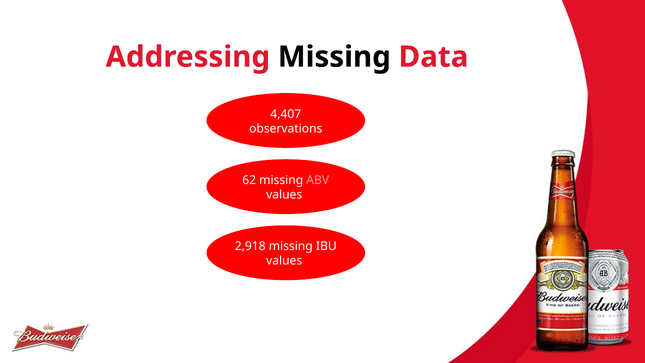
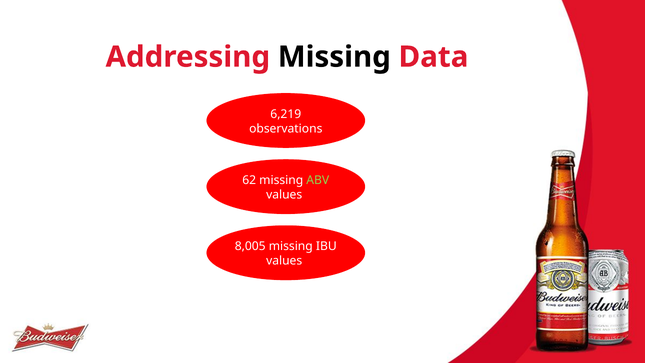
4,407: 4,407 -> 6,219 (286, 114)
ABV colour: pink -> light green (318, 180)
2,918: 2,918 -> 8,005 (250, 246)
